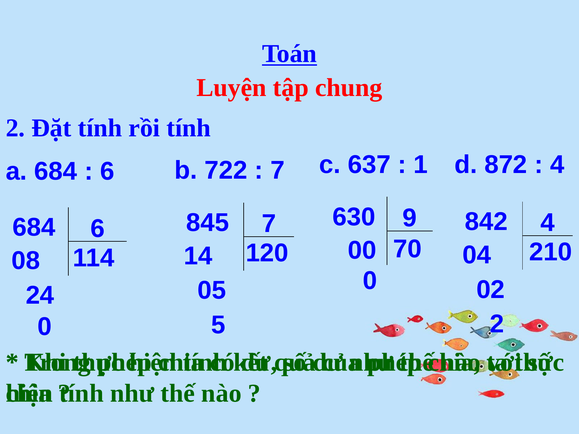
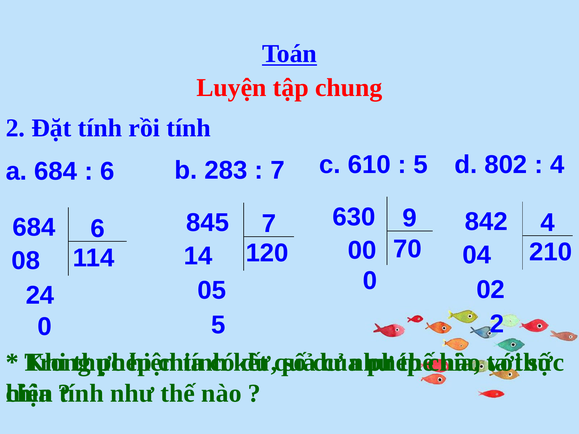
722: 722 -> 283 (226, 171)
637: 637 -> 610 (369, 165)
1: 1 -> 5 (421, 165)
872: 872 -> 802 (506, 165)
